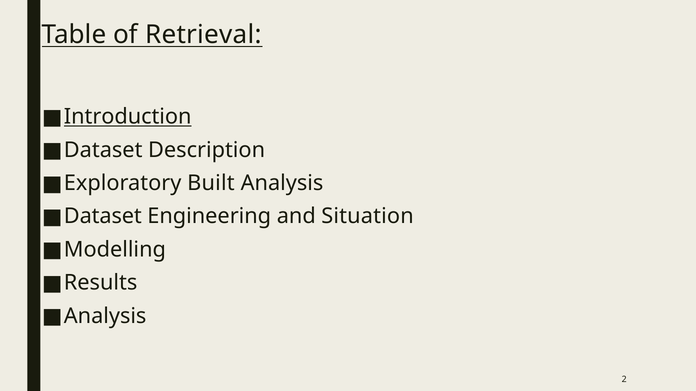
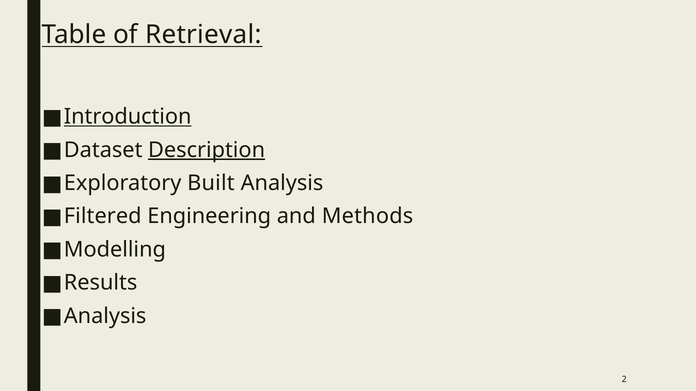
Description underline: none -> present (207, 150)
Dataset: Dataset -> Filtered (103, 217)
Situation: Situation -> Methods (368, 217)
